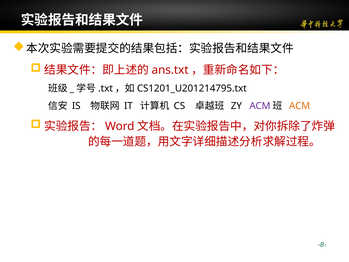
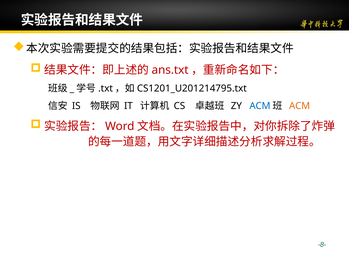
ACM colour: purple -> blue (260, 106)
